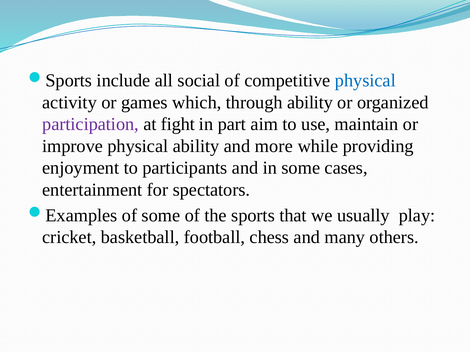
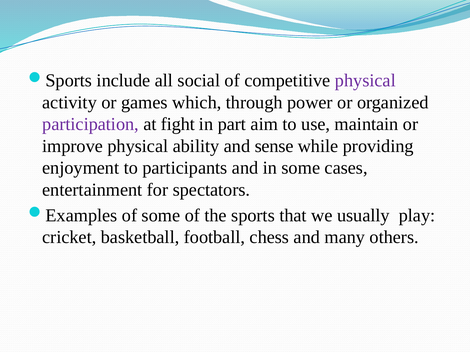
physical colour: blue -> purple (365, 81)
through ability: ability -> power (310, 103)
more: more -> sense (274, 146)
